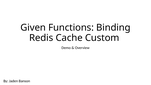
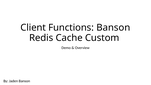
Given: Given -> Client (33, 28)
Functions Binding: Binding -> Banson (113, 28)
